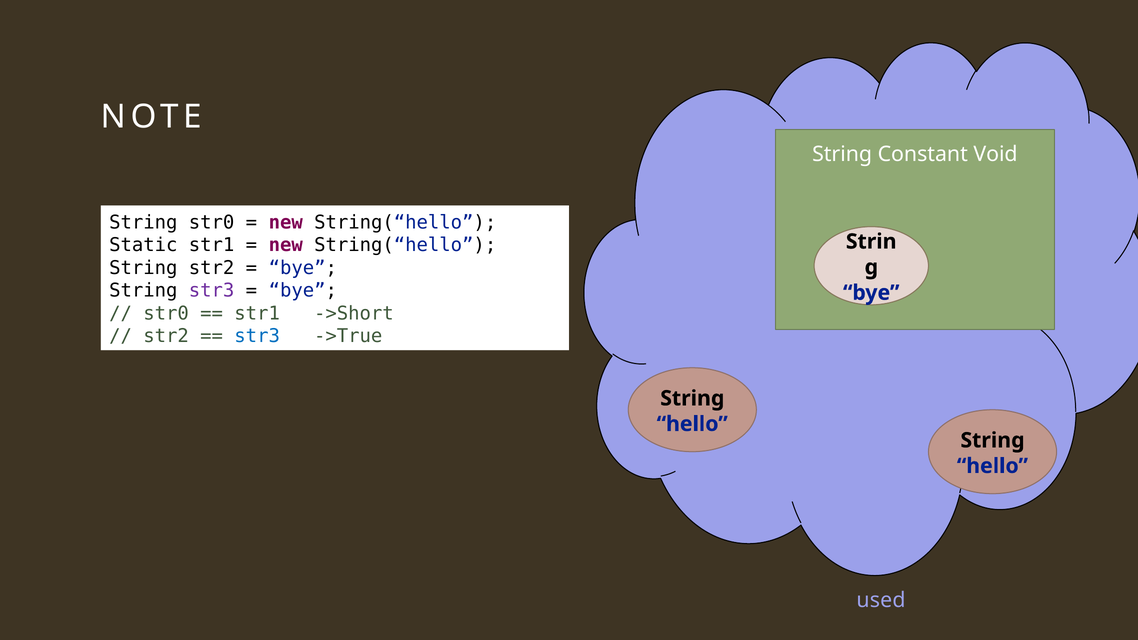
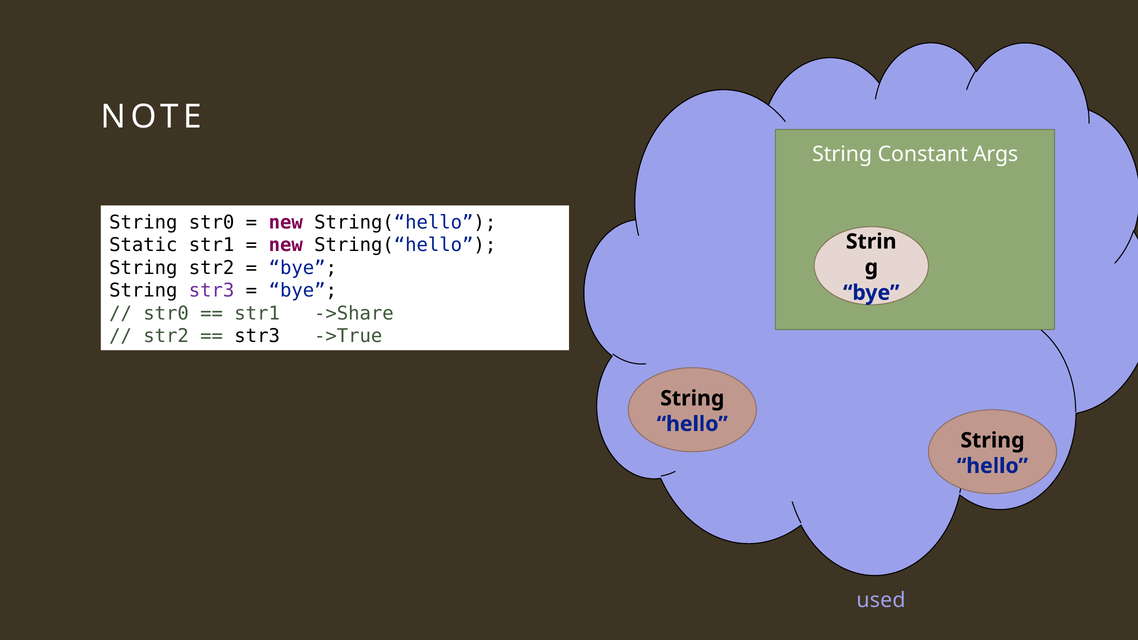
Void: Void -> Args (996, 154)
->Short: ->Short -> ->Share (354, 313)
str3 colour: blue -> black (257, 336)
